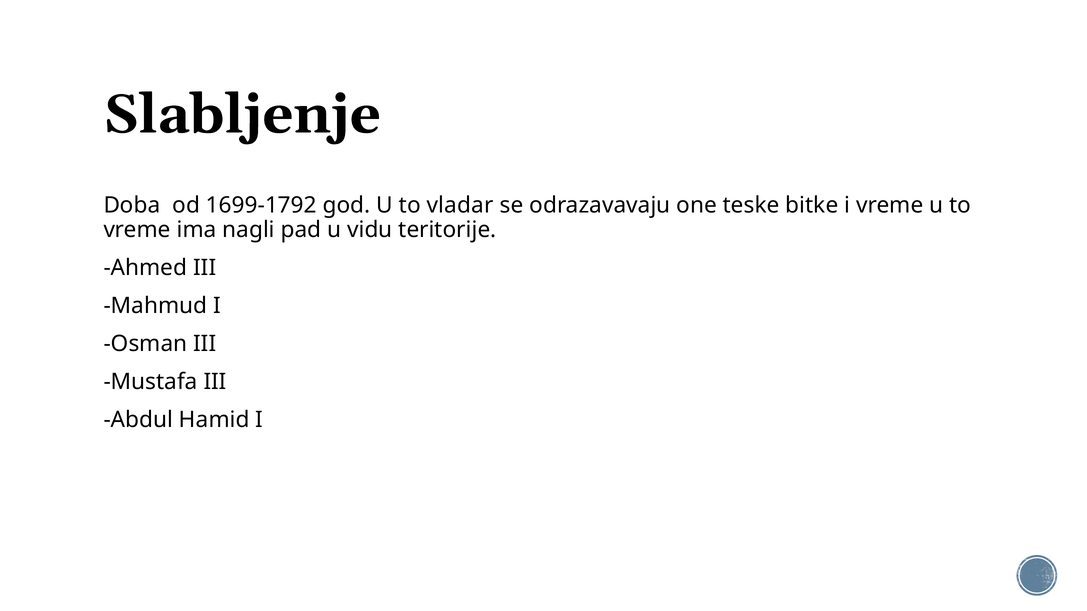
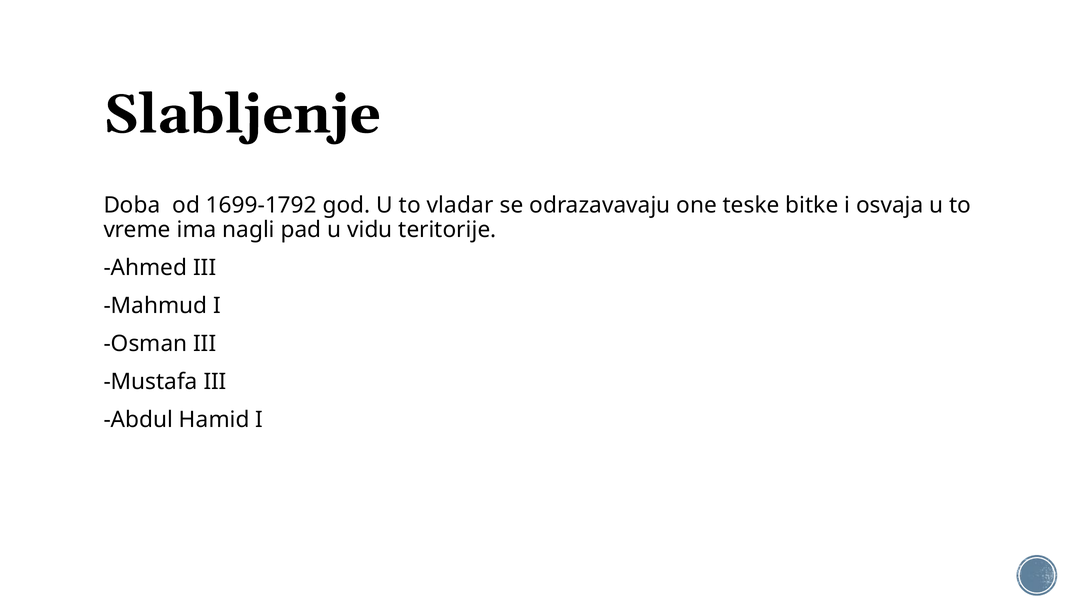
i vreme: vreme -> osvaja (890, 205)
